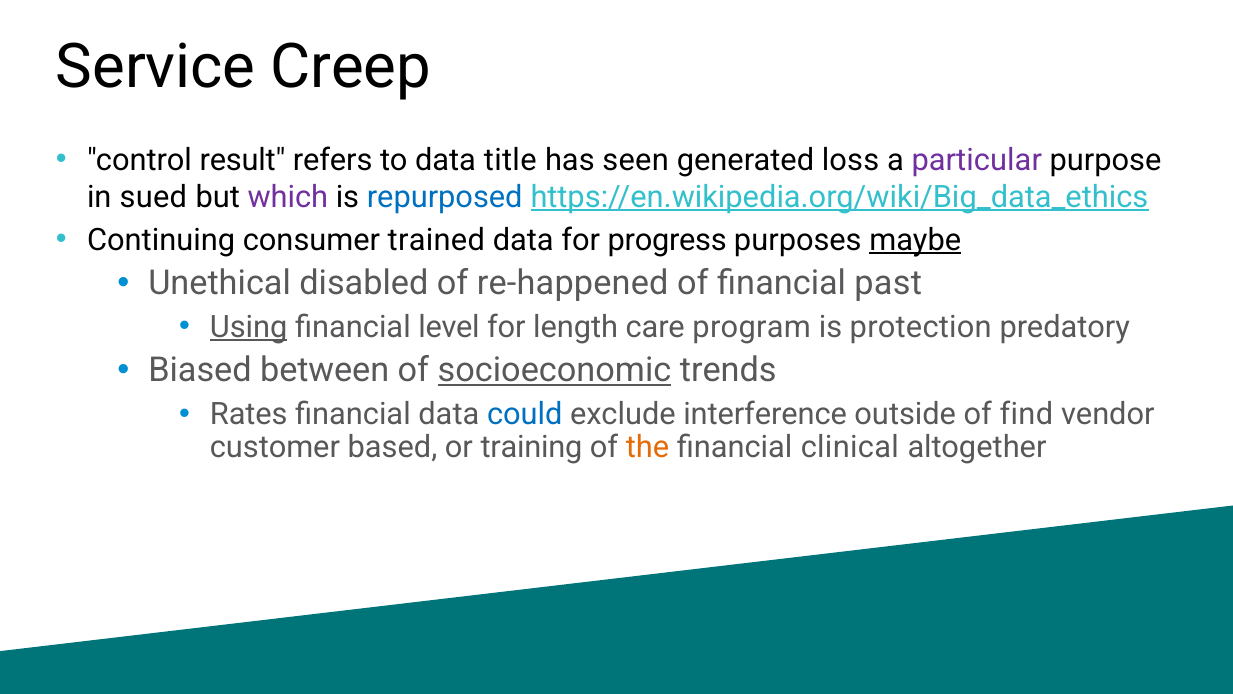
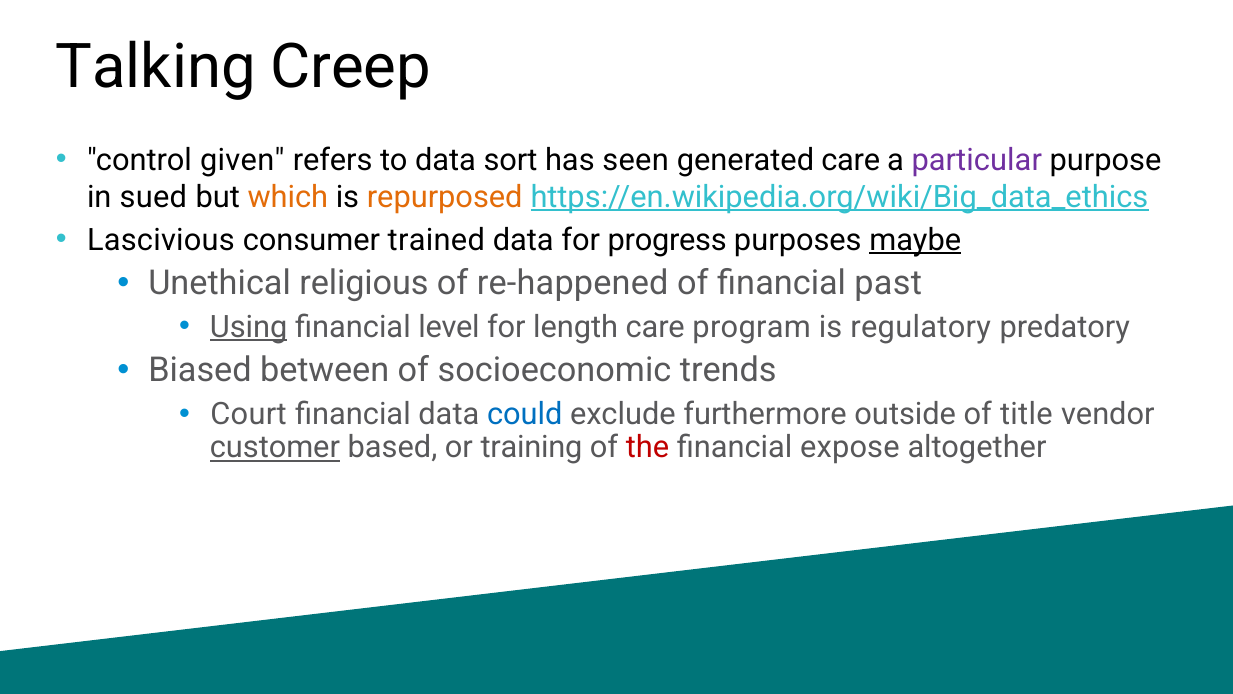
Service: Service -> Talking (156, 67)
result: result -> given (242, 160)
title: title -> sort (510, 160)
generated loss: loss -> care (851, 160)
which colour: purple -> orange (288, 197)
repurposed colour: blue -> orange (445, 197)
Continuing: Continuing -> Lascivious (161, 240)
disabled: disabled -> religious (364, 283)
protection: protection -> regulatory (921, 327)
socioeconomic underline: present -> none (554, 370)
Rates: Rates -> Court (248, 414)
interference: interference -> furthermore (765, 414)
find: find -> title (1026, 414)
customer underline: none -> present (275, 447)
the colour: orange -> red (648, 447)
clinical: clinical -> expose (850, 447)
